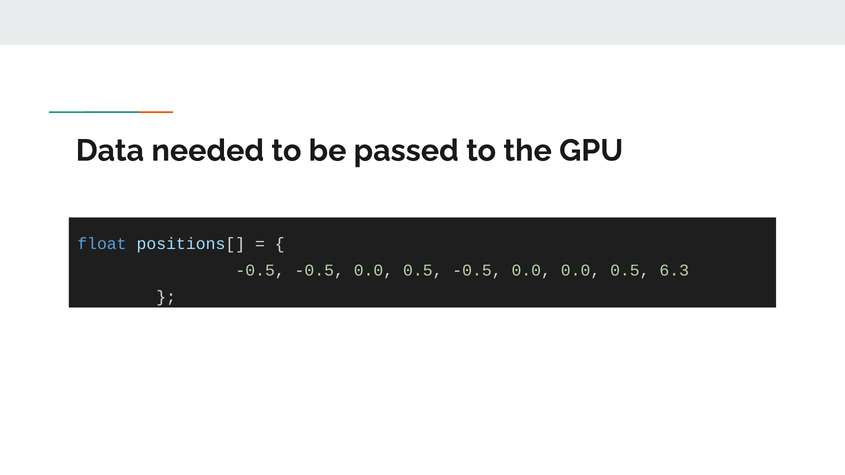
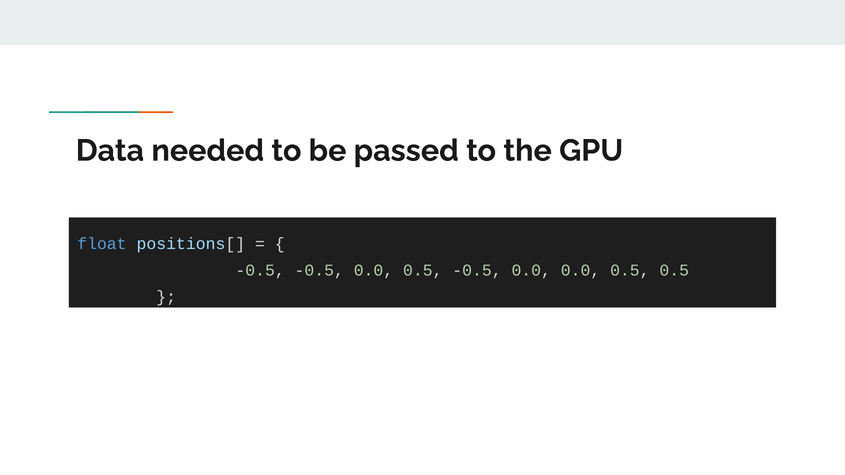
0.5 6.3: 6.3 -> 0.5 (674, 271)
